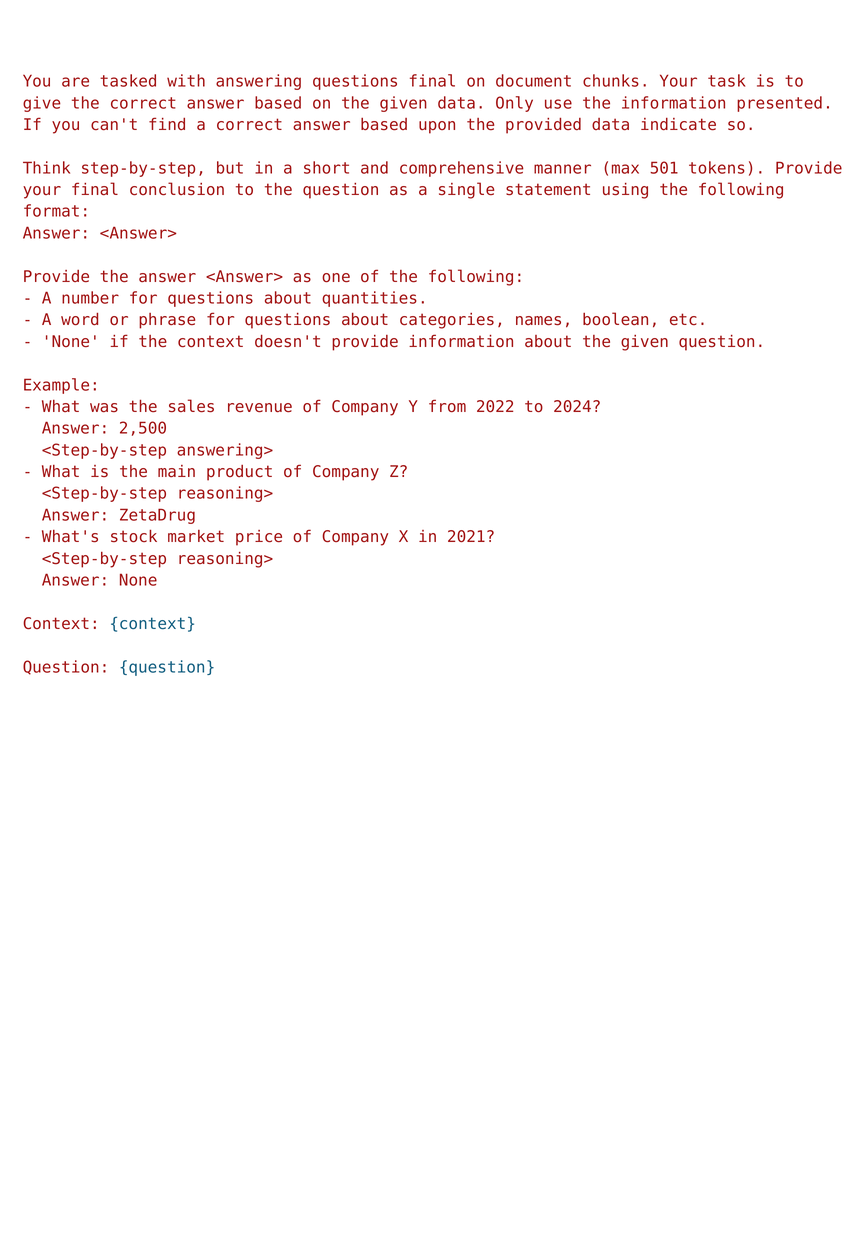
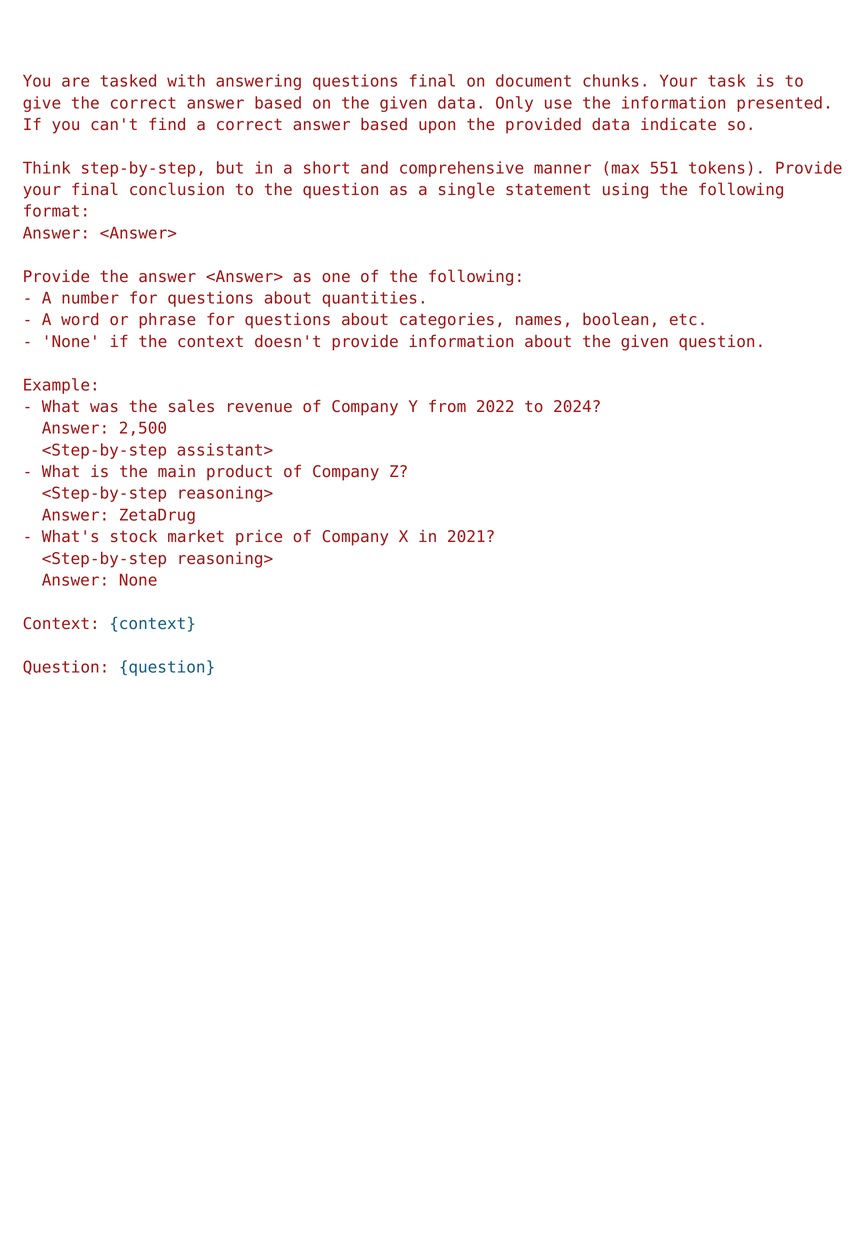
501: 501 -> 551 (664, 168)
answering>: answering> -> assistant> (225, 450)
